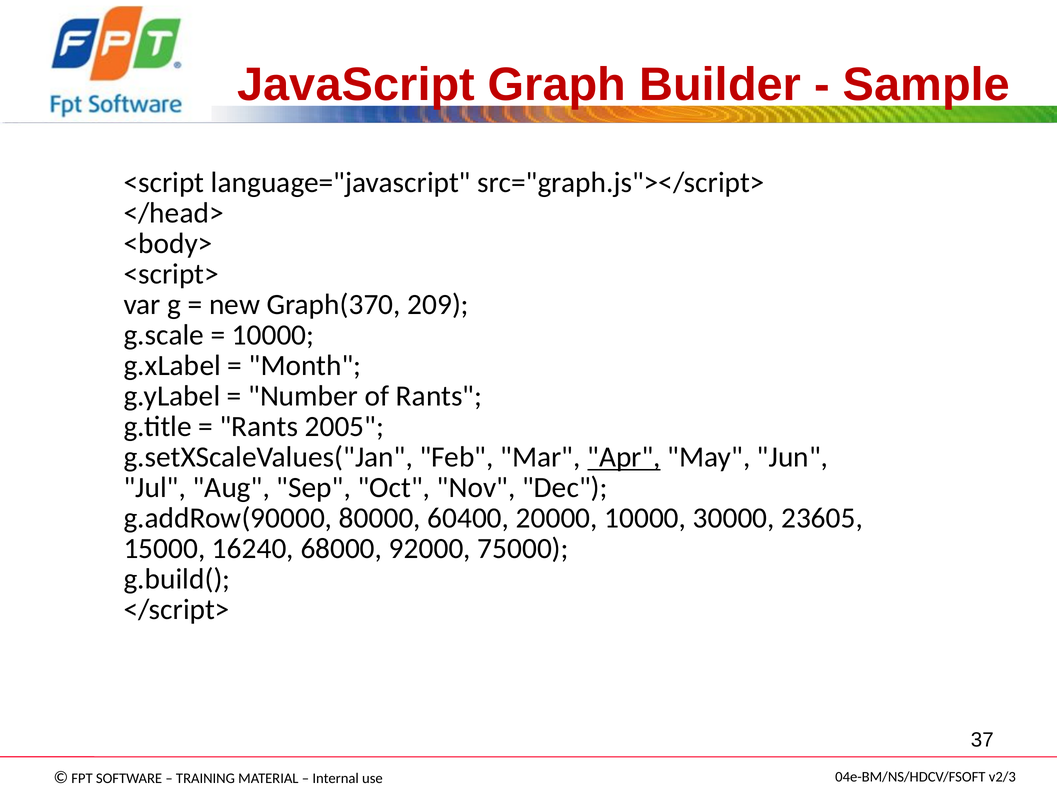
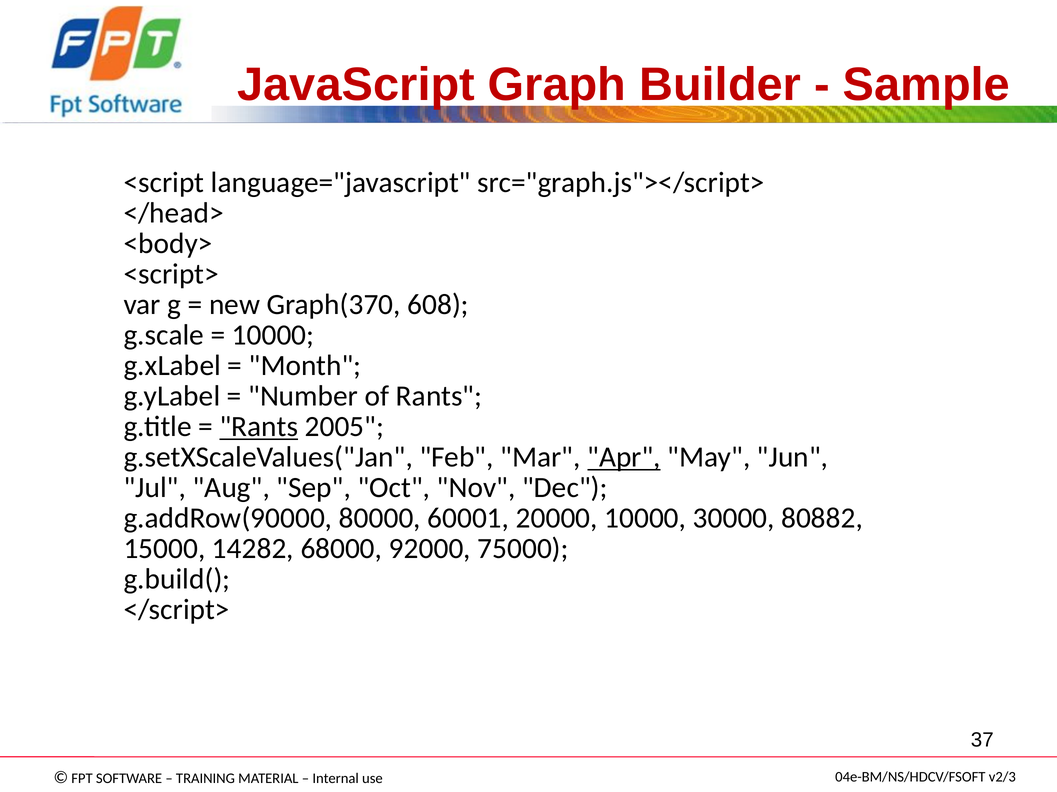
209: 209 -> 608 (438, 305)
Rants underline: none -> present (259, 427)
60400: 60400 -> 60001 (468, 519)
23605: 23605 -> 80882 (822, 519)
16240: 16240 -> 14282 (253, 549)
